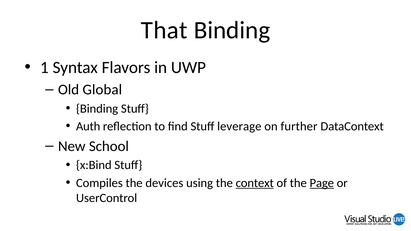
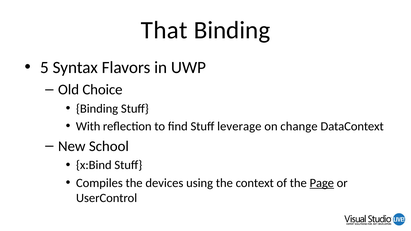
1: 1 -> 5 (44, 67)
Global: Global -> Choice (102, 90)
Auth: Auth -> With (88, 127)
further: further -> change (299, 127)
context underline: present -> none (255, 183)
